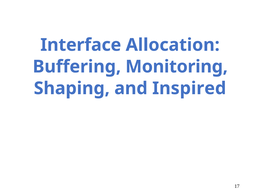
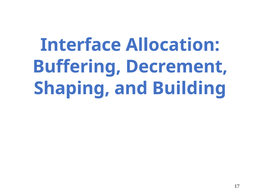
Monitoring: Monitoring -> Decrement (177, 67)
Inspired: Inspired -> Building (189, 88)
